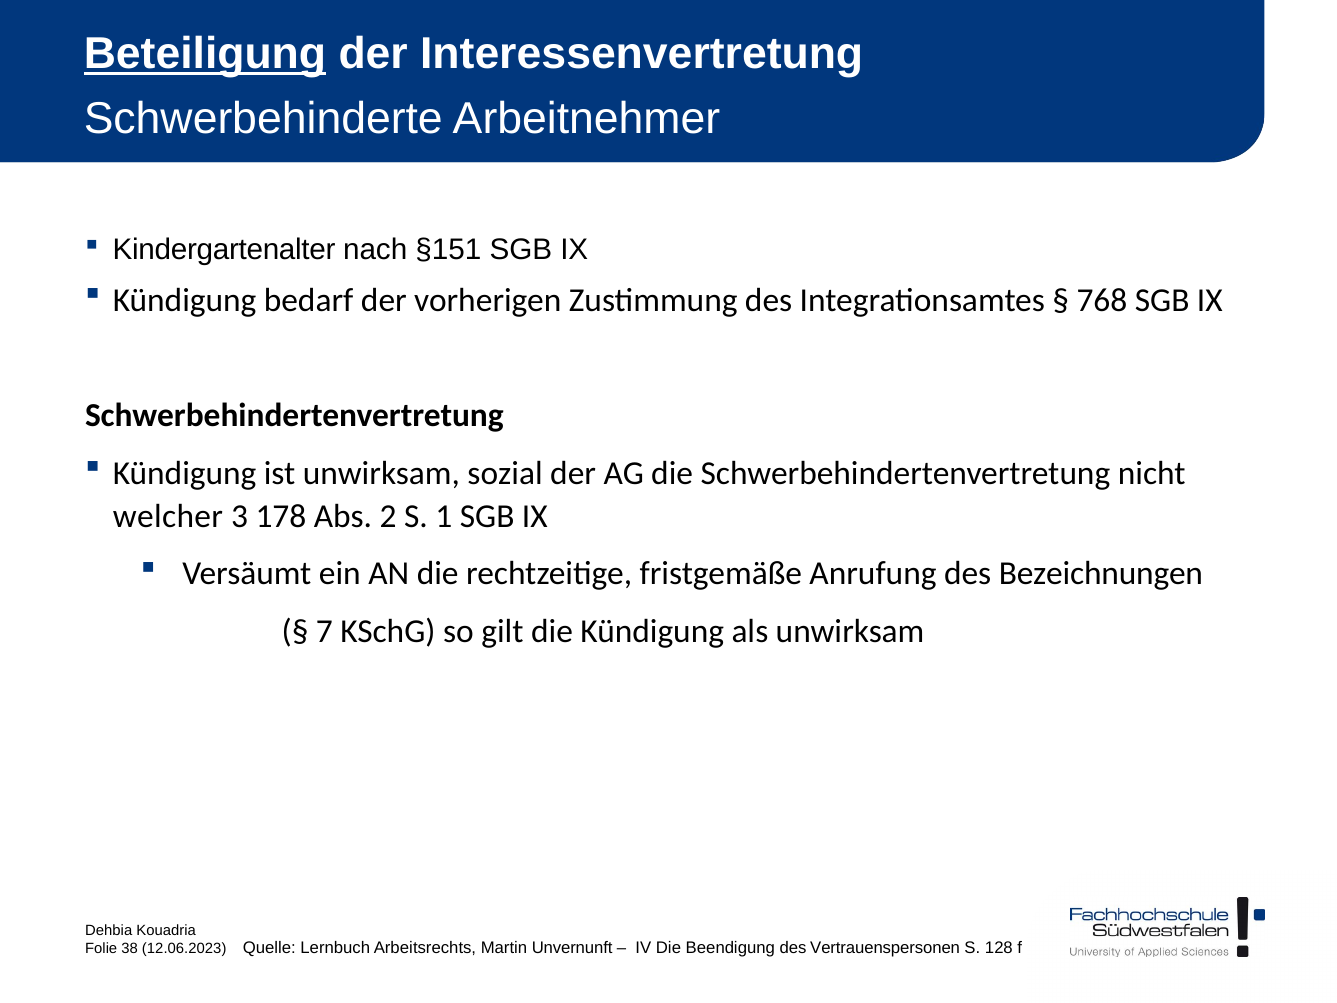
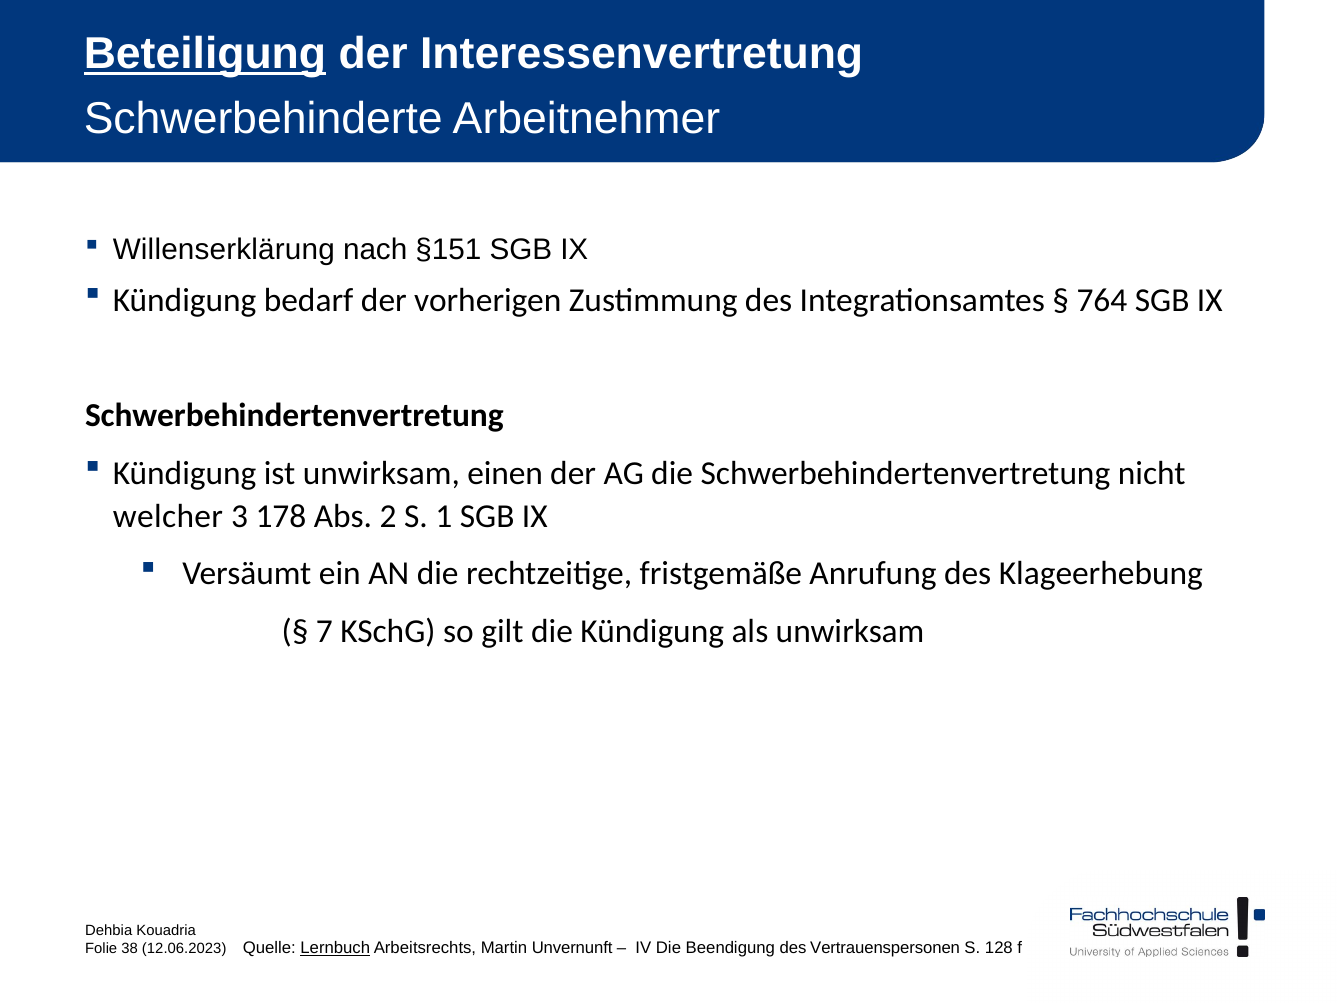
Kindergartenalter: Kindergartenalter -> Willenserklärung (224, 250)
768: 768 -> 764 (1102, 300)
sozial: sozial -> einen (505, 473)
Bezeichnungen: Bezeichnungen -> Klageerhebung (1101, 574)
Lernbuch underline: none -> present (335, 948)
